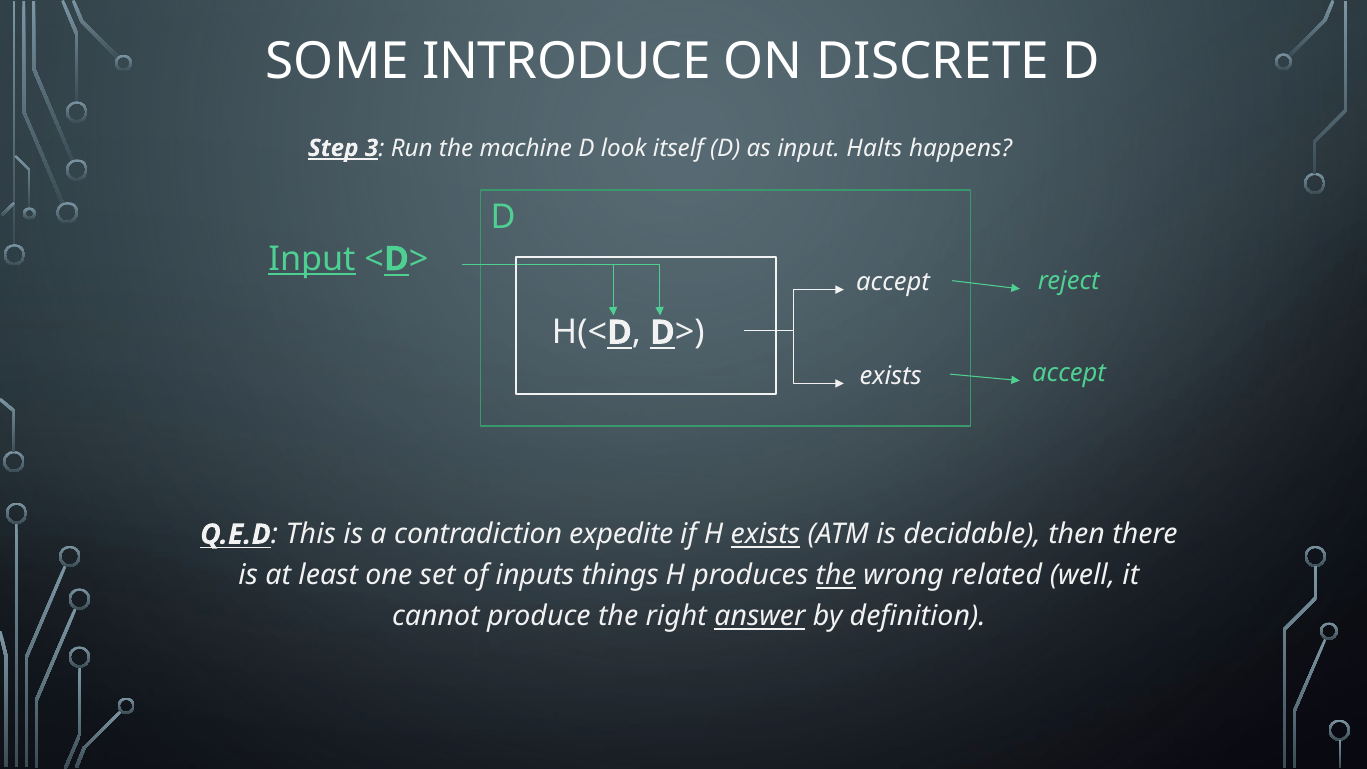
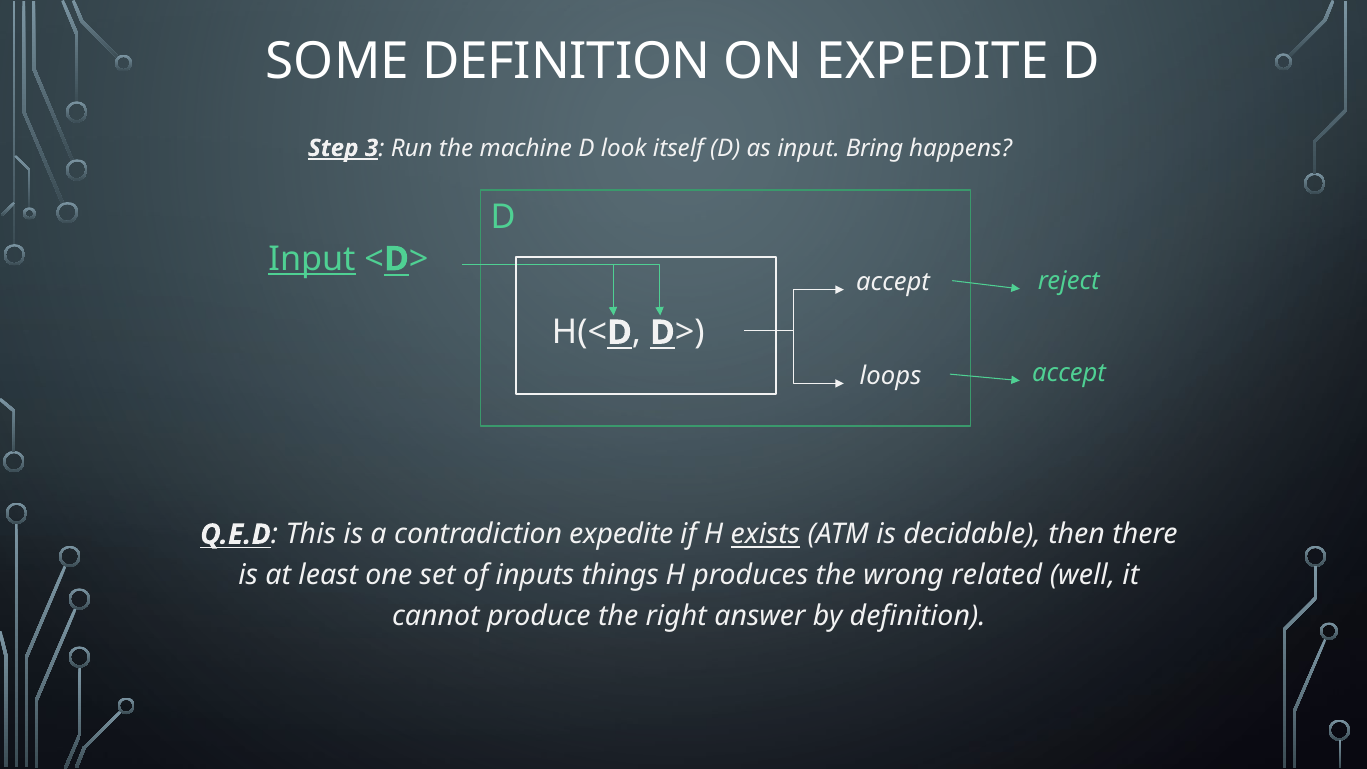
SOME INTRODUCE: INTRODUCE -> DEFINITION (567, 62)
ON DISCRETE: DISCRETE -> EXPEDITE (933, 62)
Halts: Halts -> Bring (875, 148)
exists: exists -> loops (891, 376)
the underline: present -> none (836, 575)
answer underline: present -> none (760, 616)
